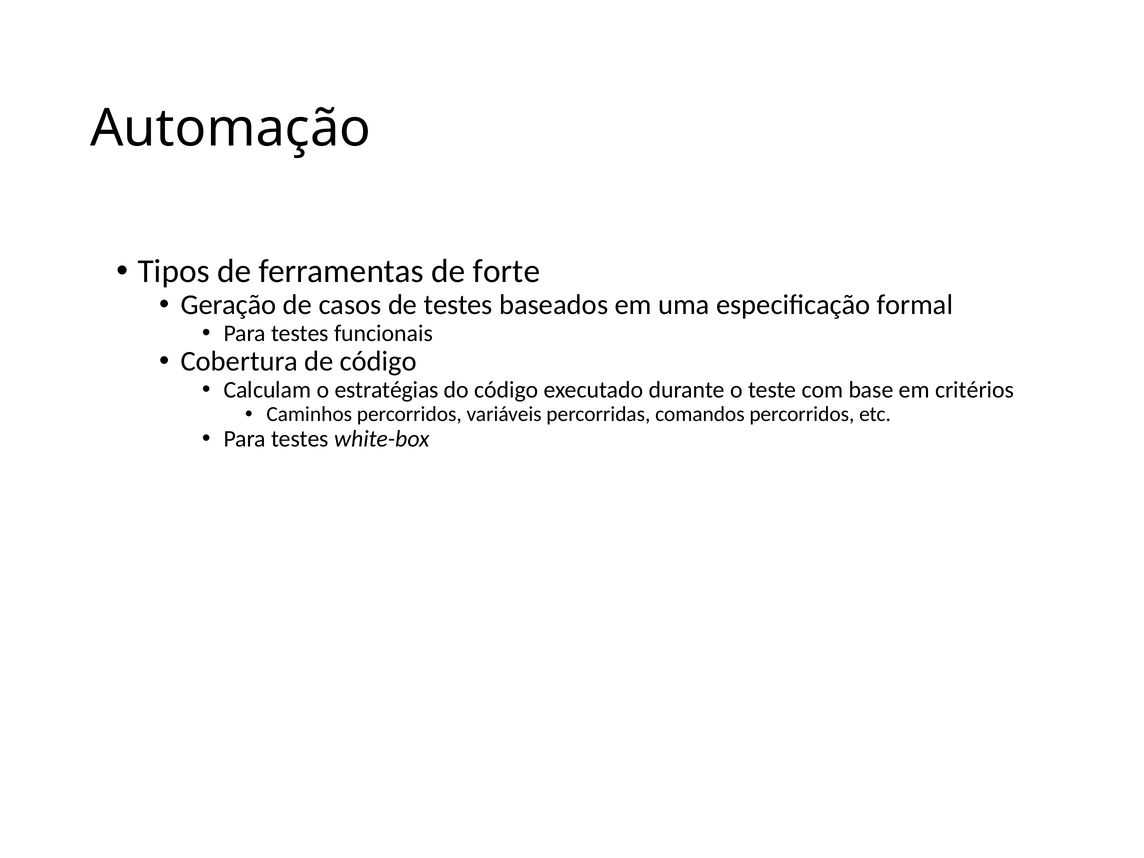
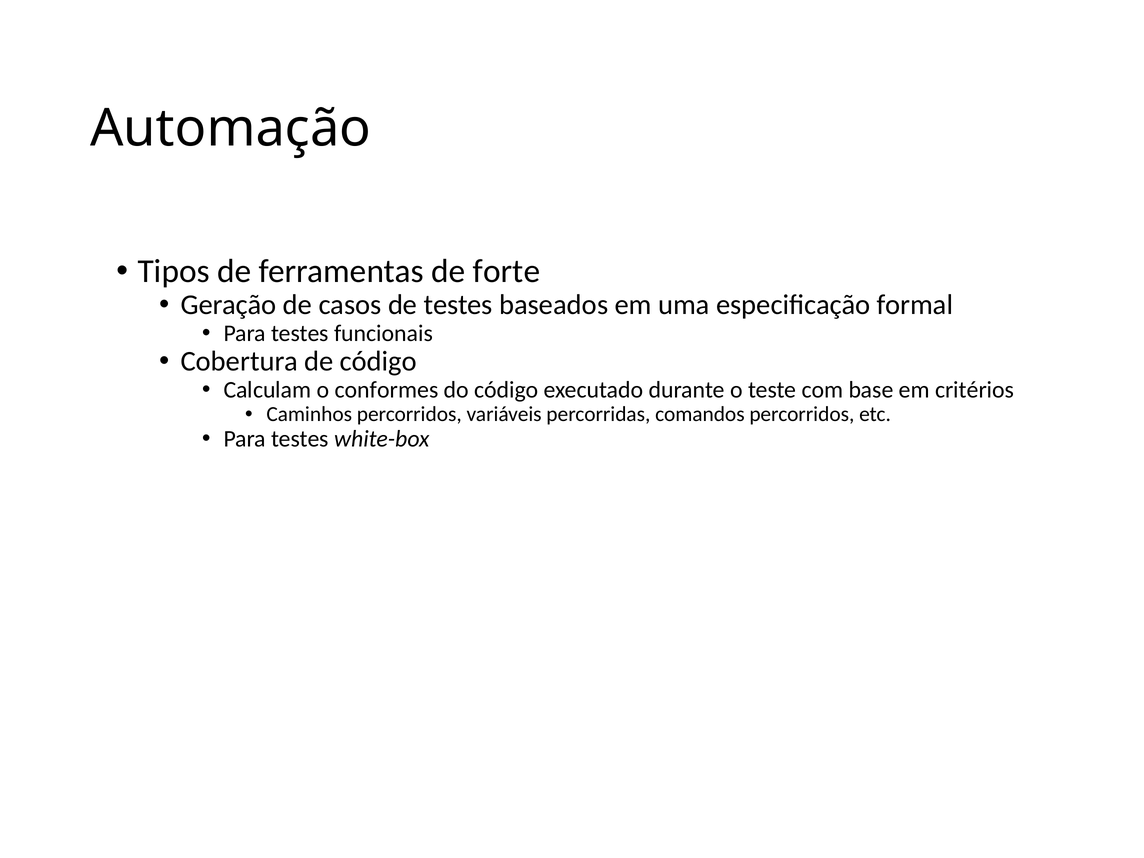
estratégias: estratégias -> conformes (387, 390)
